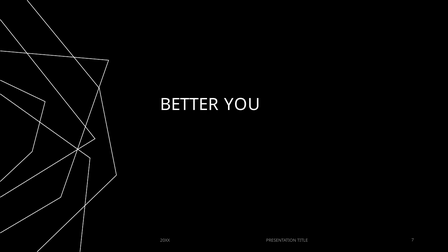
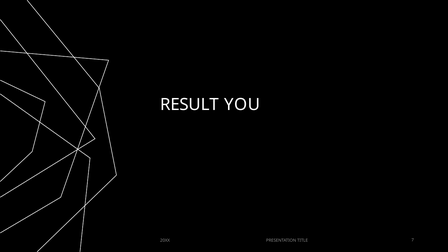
BETTER: BETTER -> RESULT (189, 105)
